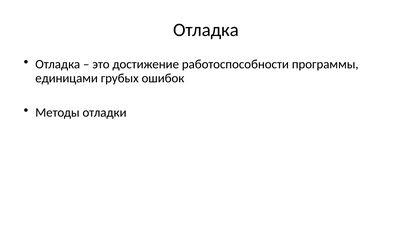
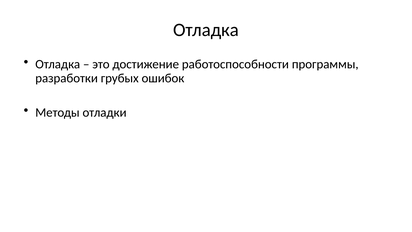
единицами: единицами -> разработки (67, 78)
